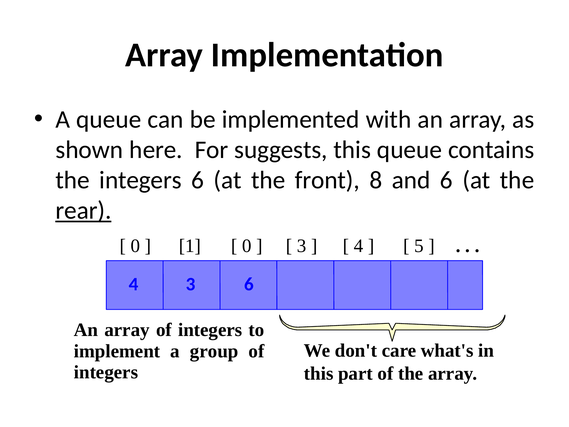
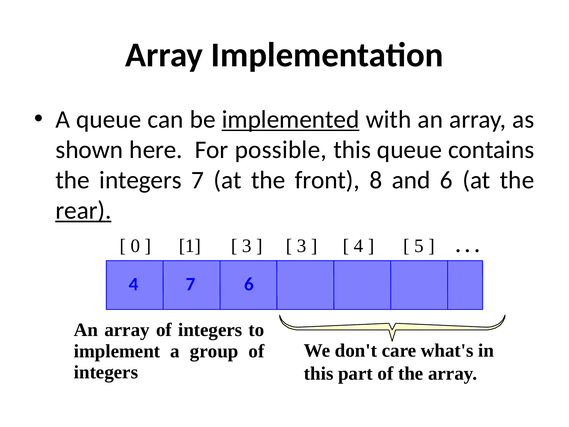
implemented underline: none -> present (291, 119)
suggests: suggests -> possible (281, 150)
integers 6: 6 -> 7 (198, 180)
0: 0 -> 3 (247, 246)
4 3: 3 -> 7 (191, 284)
